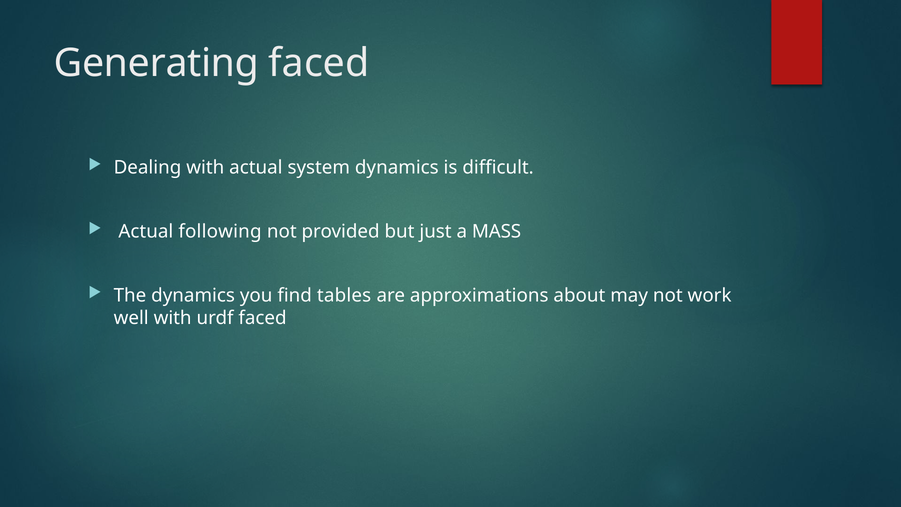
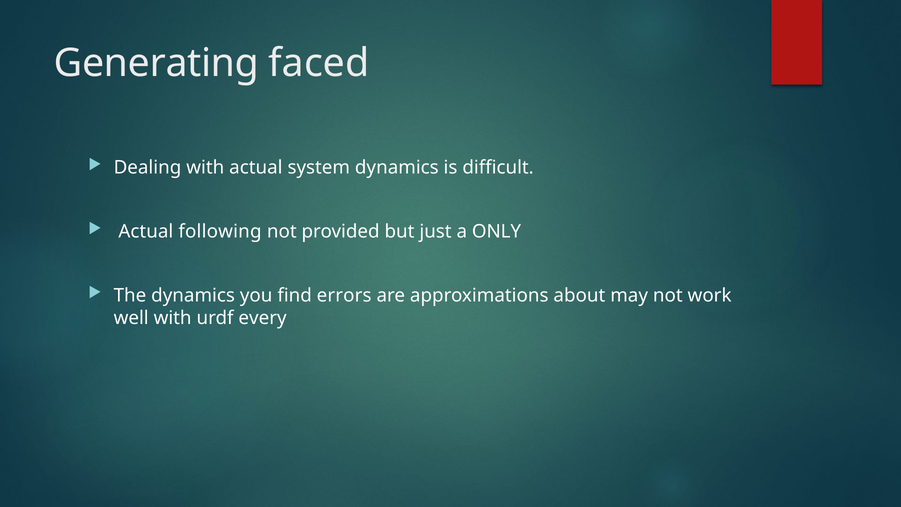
MASS: MASS -> ONLY (497, 232)
tables: tables -> errors (344, 296)
urdf faced: faced -> every (263, 318)
